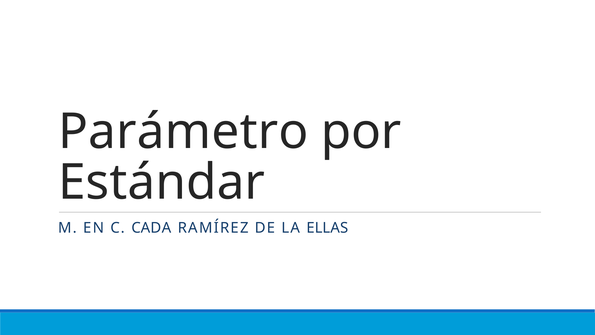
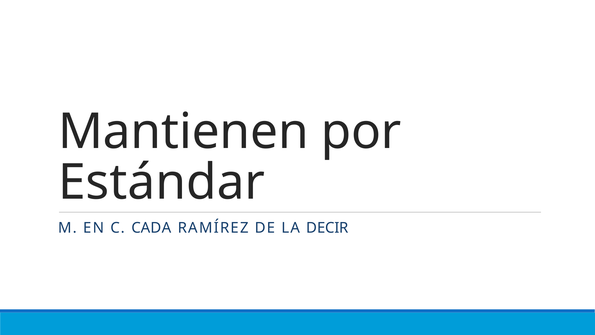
Parámetro: Parámetro -> Mantienen (183, 132)
ELLAS: ELLAS -> DECIR (327, 228)
